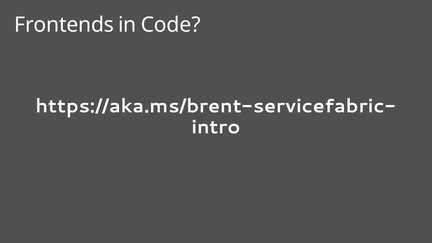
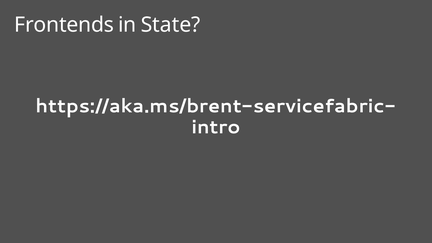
Code: Code -> State (171, 25)
